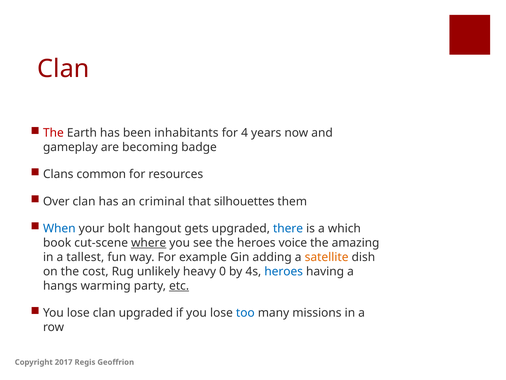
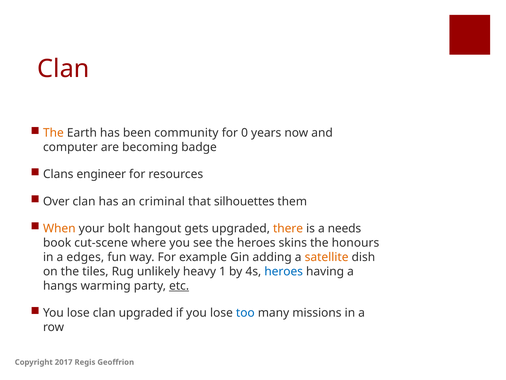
The colour: red -> orange (53, 133)
inhabitants: inhabitants -> community (186, 133)
4: 4 -> 0 (245, 133)
gameplay: gameplay -> computer (70, 147)
common: common -> engineer (101, 174)
When colour: blue -> orange (59, 228)
there colour: blue -> orange (288, 228)
which: which -> needs (344, 228)
where underline: present -> none (149, 242)
voice: voice -> skins (293, 242)
amazing: amazing -> honours (355, 242)
tallest: tallest -> edges (85, 257)
cost: cost -> tiles (95, 271)
0: 0 -> 1 (223, 271)
